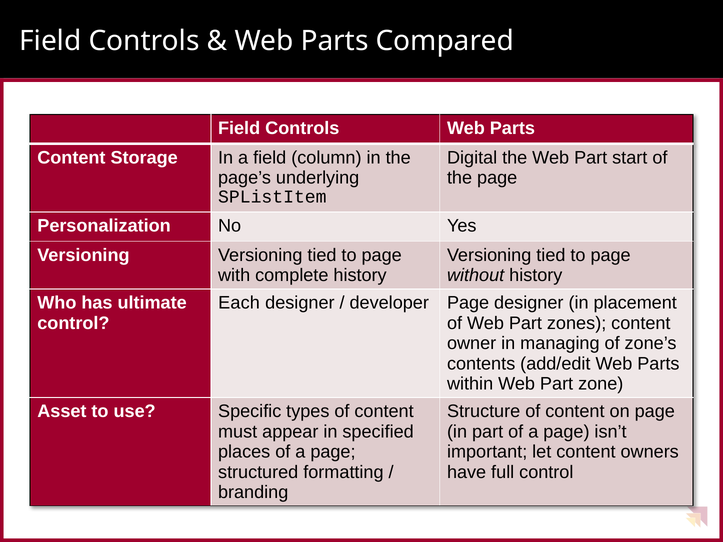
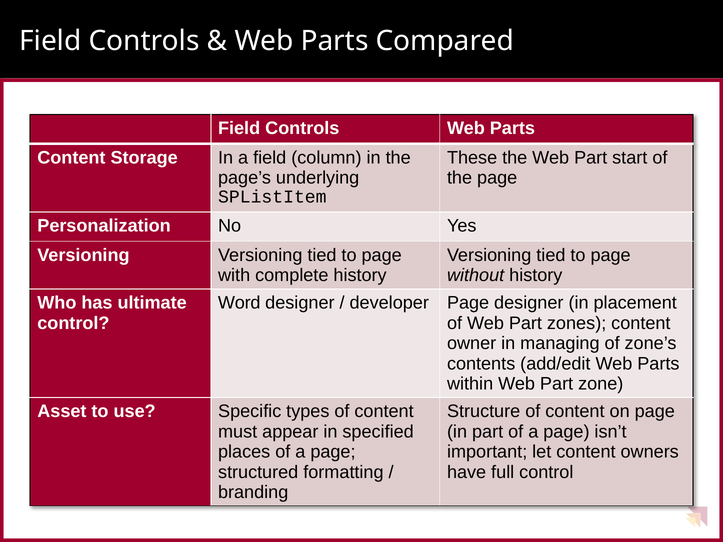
Digital: Digital -> These (472, 158)
Each: Each -> Word (239, 303)
